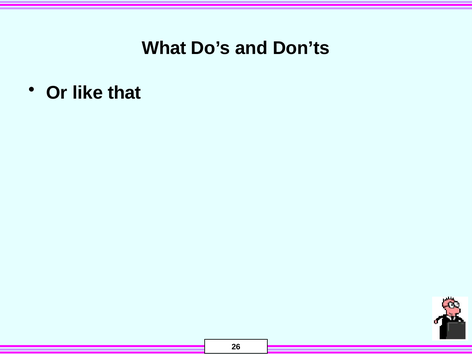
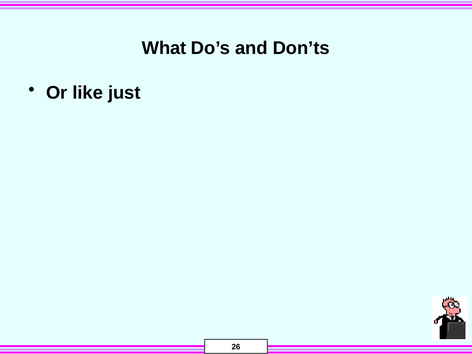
that: that -> just (124, 93)
